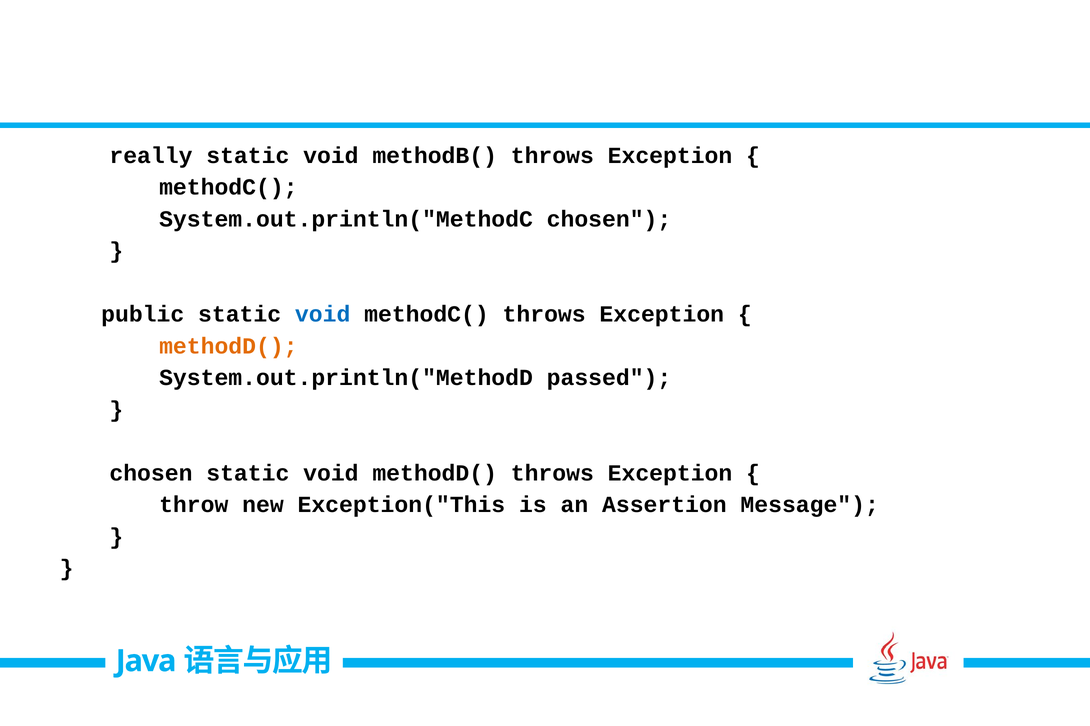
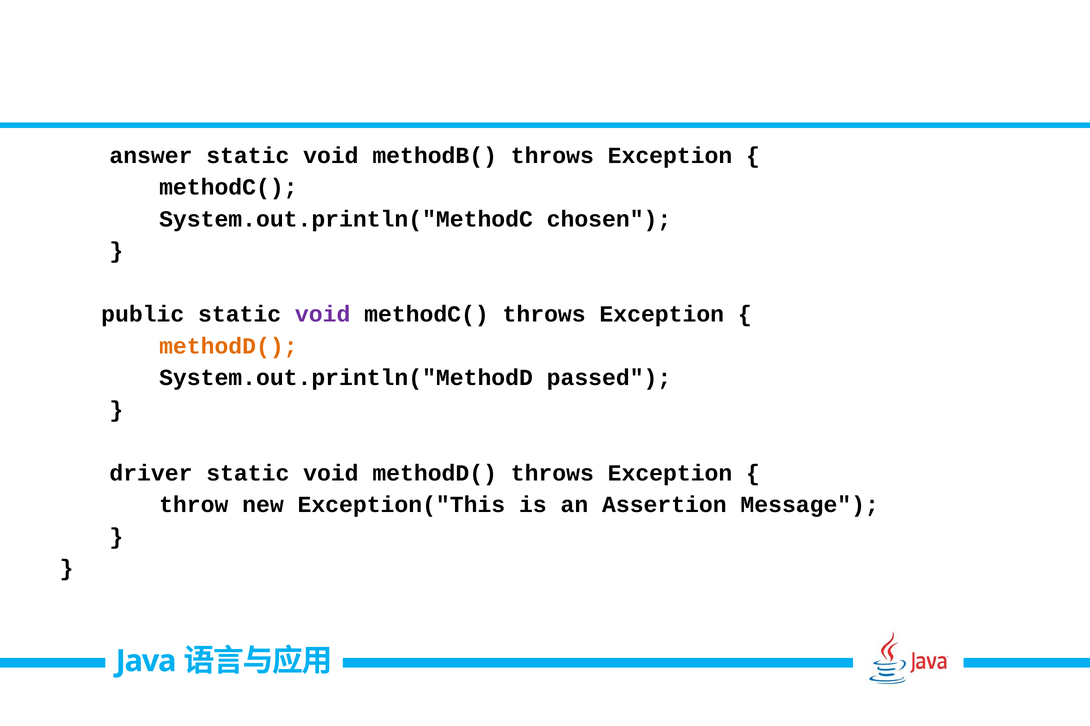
really: really -> answer (151, 156)
void colour: blue -> purple (323, 315)
chosen: chosen -> driver (151, 474)
